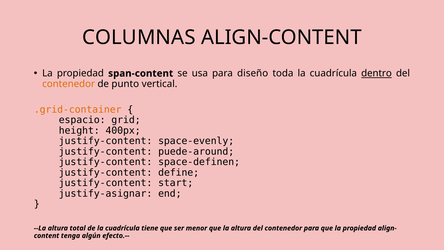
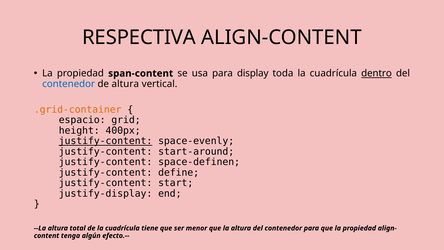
COLUMNAS: COLUMNAS -> RESPECTIVA (139, 37)
diseño: diseño -> display (253, 73)
contenedor colour: orange -> blue (69, 84)
de punto: punto -> altura (125, 84)
justify-content underline: none -> present (106, 141)
puede-around: puede-around -> start-around (196, 151)
justify-asignar: justify-asignar -> justify-display (106, 193)
